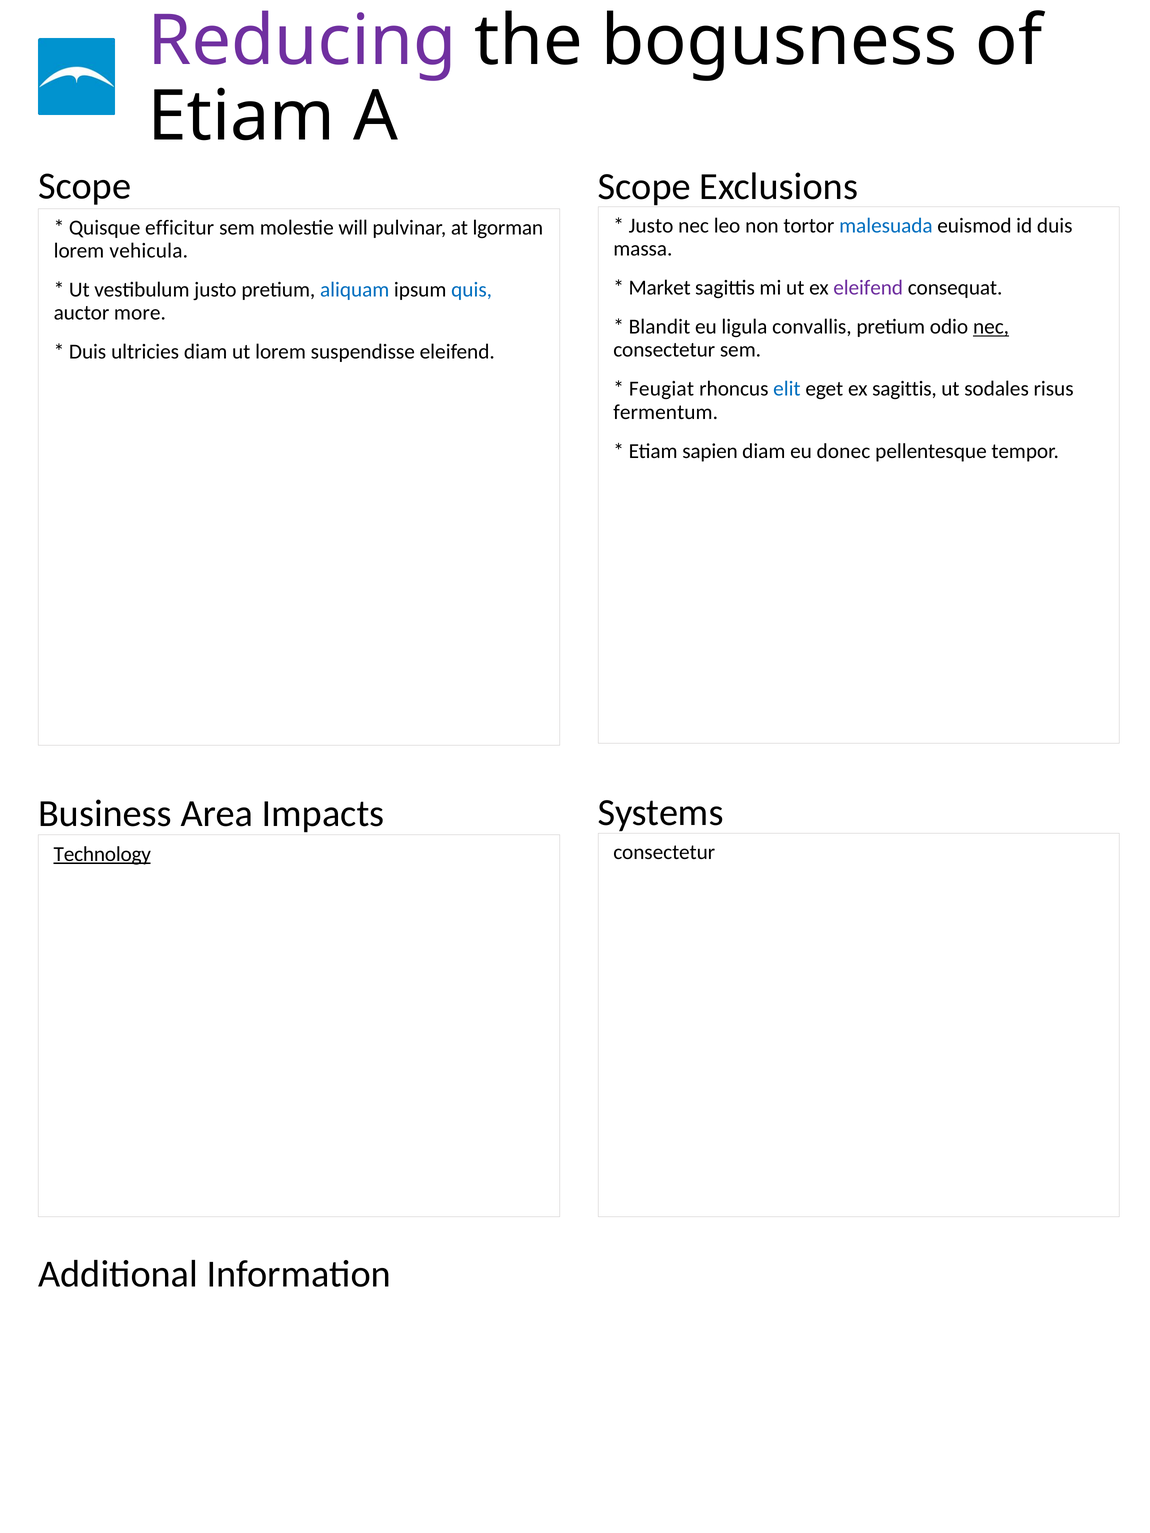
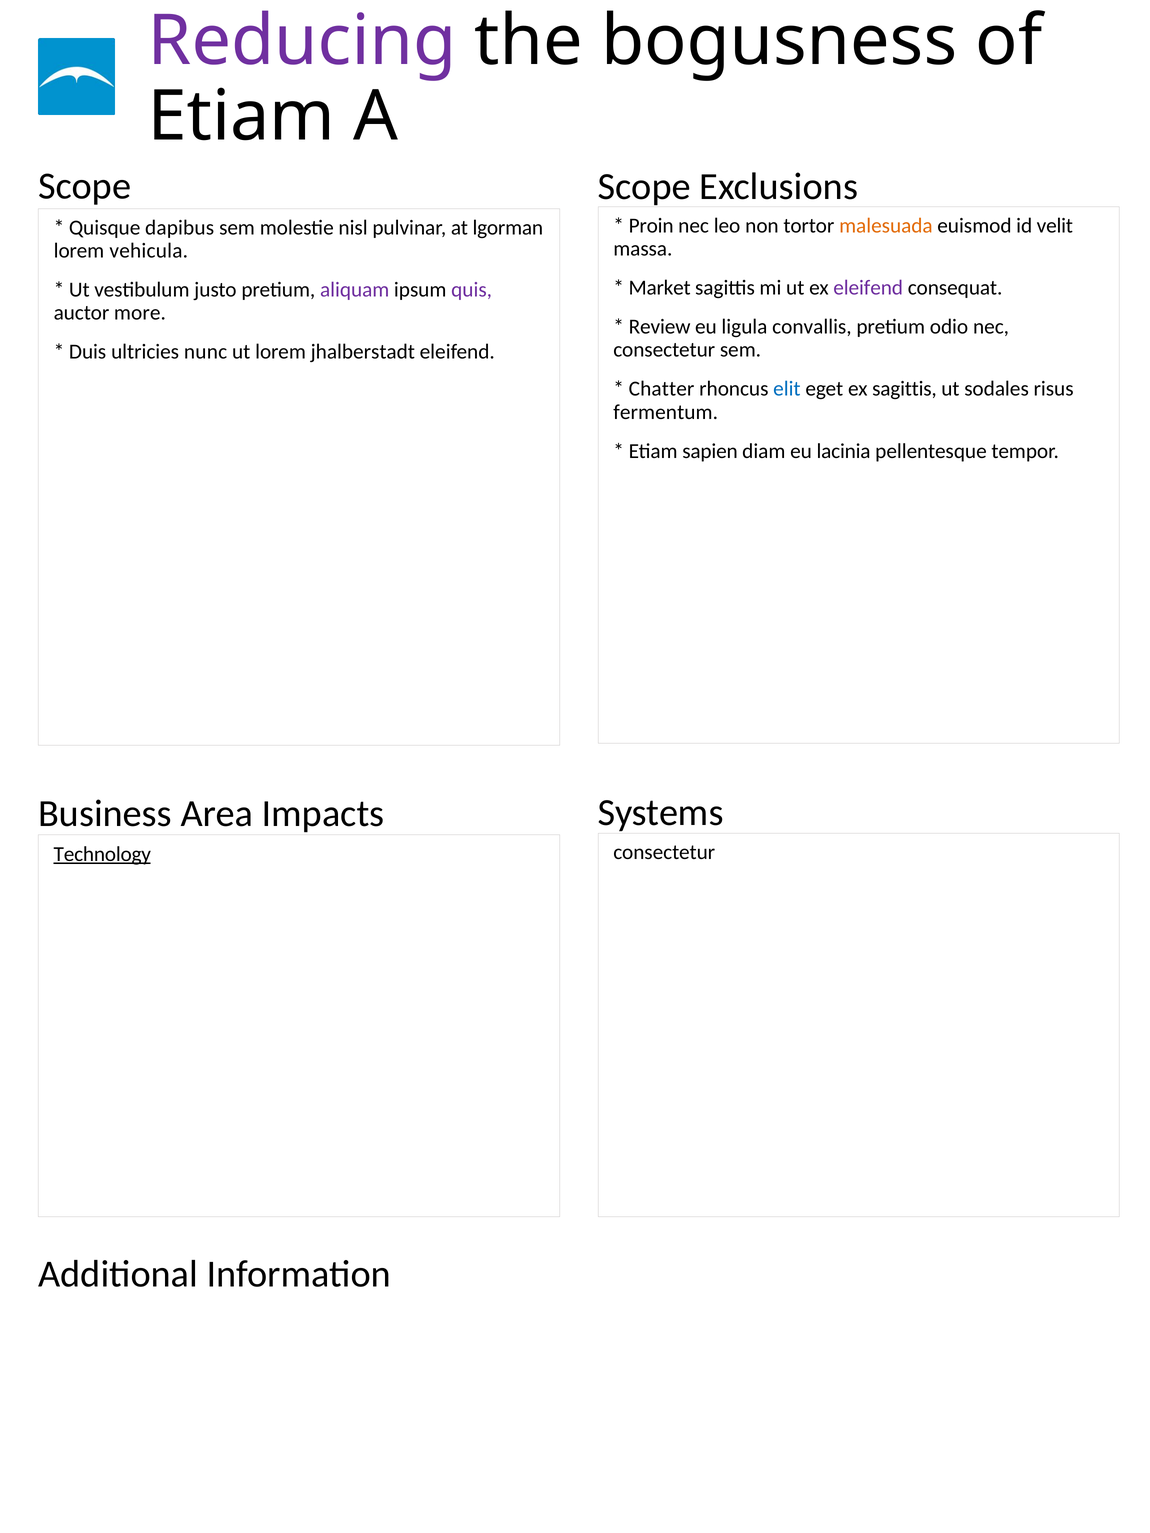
Justo: Justo -> Proin (651, 226)
malesuada colour: blue -> orange (886, 226)
id duis: duis -> velit (1055, 226)
efficitur: efficitur -> dapibus (180, 228)
will: will -> nisl (353, 228)
aliquam colour: blue -> purple (355, 290)
quis colour: blue -> purple (472, 290)
Blandit: Blandit -> Review (660, 327)
nec underline: present -> none (991, 327)
ultricies diam: diam -> nunc (206, 352)
suspendisse: suspendisse -> jhalberstadt (363, 352)
Feugiat: Feugiat -> Chatter (662, 389)
donec: donec -> lacinia (844, 451)
